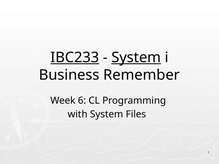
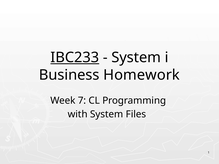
System underline: present -> none (136, 58)
Remember: Remember -> Homework (142, 75)
6: 6 -> 7 (82, 101)
